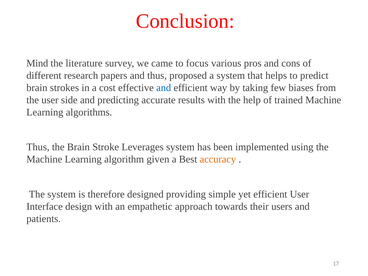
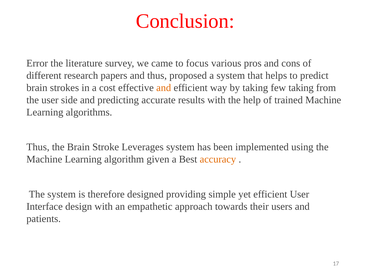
Mind: Mind -> Error (37, 63)
and colour: blue -> orange (164, 88)
few biases: biases -> taking (301, 88)
